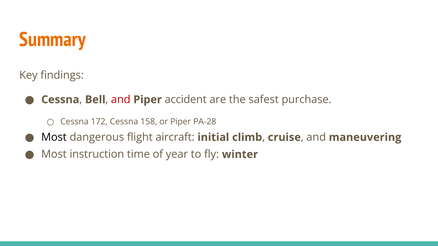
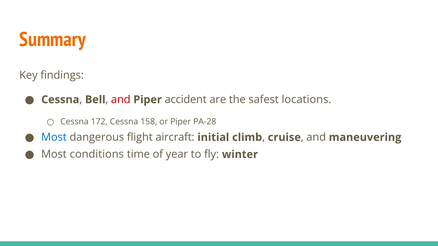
purchase: purchase -> locations (306, 100)
Most colour: black -> blue (54, 137)
instruction: instruction -> conditions (97, 155)
